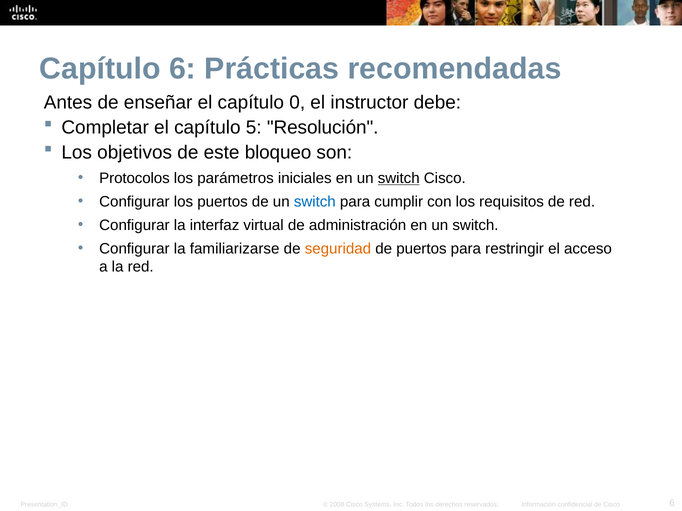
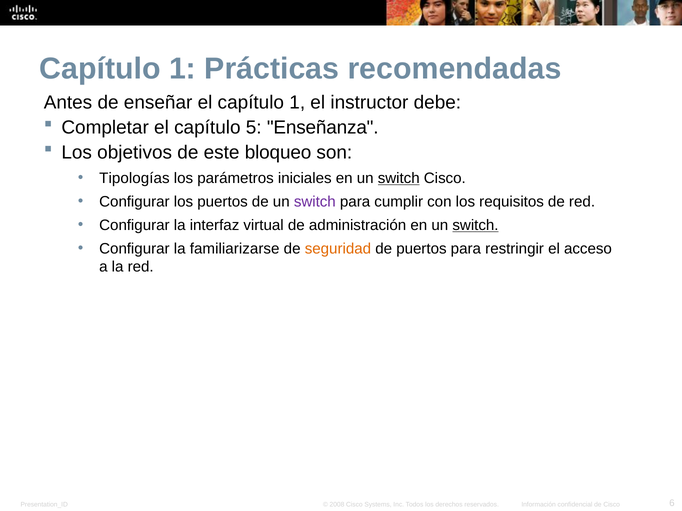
6: 6 -> 1 (182, 69)
el capítulo 0: 0 -> 1 (297, 103)
Resolución: Resolución -> Enseñanza (323, 128)
Protocolos: Protocolos -> Tipologías (134, 178)
switch colour: blue -> purple (315, 202)
switch underline: none -> present (475, 225)
